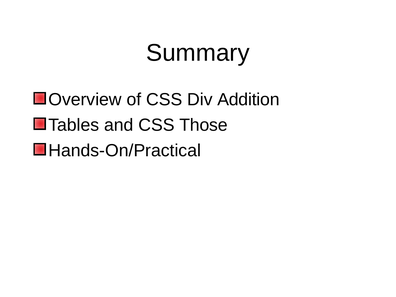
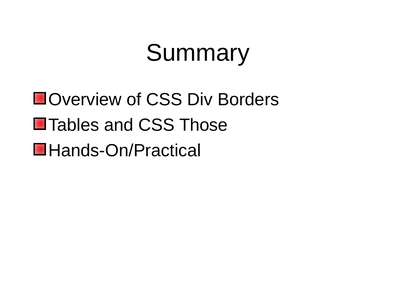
Addition: Addition -> Borders (248, 100)
